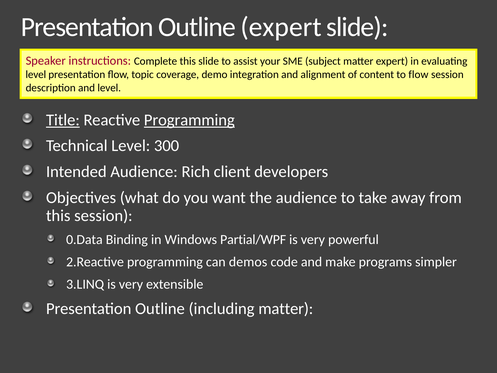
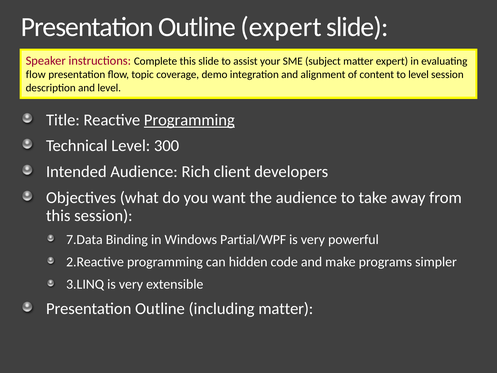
level: level -> flow (36, 75)
to flow: flow -> level (419, 75)
Title underline: present -> none (63, 120)
0.Data: 0.Data -> 7.Data (84, 239)
demos: demos -> hidden (248, 262)
